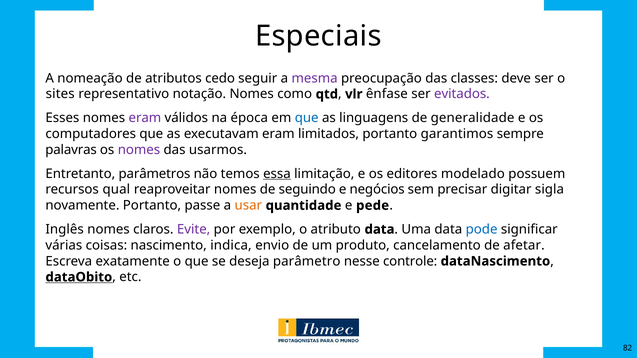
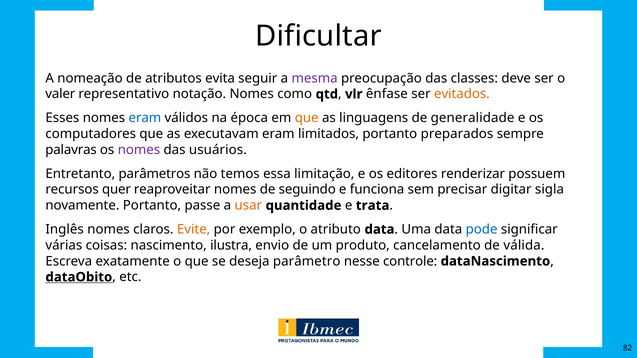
Especiais: Especiais -> Dificultar (318, 36)
cedo: cedo -> evita (220, 78)
sites: sites -> valer (60, 94)
evitados colour: purple -> orange (462, 94)
eram colour: purple -> blue (145, 118)
que colour: blue -> orange (307, 118)
garantimos: garantimos -> preparados (457, 134)
usarmos: usarmos -> usuários (218, 150)
essa underline: present -> none (277, 174)
modelado: modelado -> renderizar (473, 174)
qual: qual -> quer (116, 190)
negócios: negócios -> funciona (377, 190)
pede: pede -> trata (373, 206)
Evite colour: purple -> orange (194, 230)
indica: indica -> ilustra (231, 245)
afetar: afetar -> válida (524, 245)
